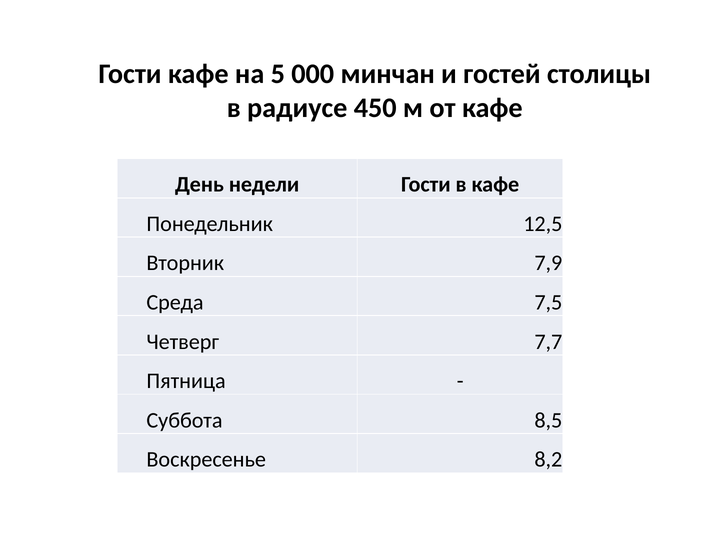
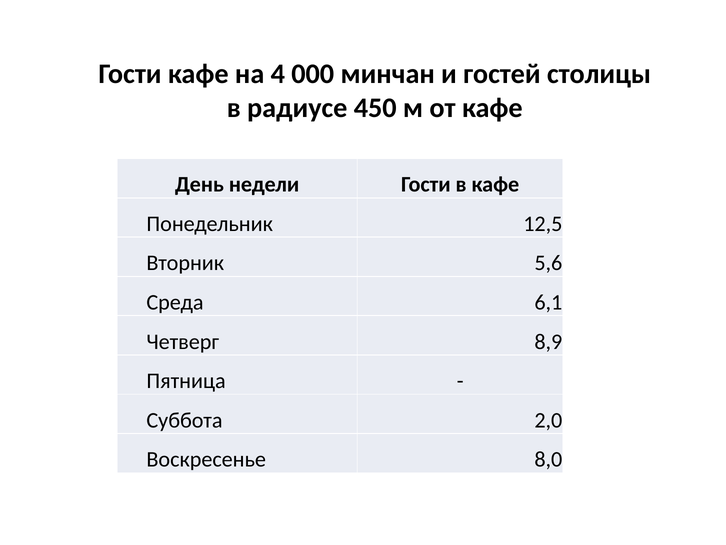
5: 5 -> 4 (278, 74)
7,9: 7,9 -> 5,6 (548, 263)
7,5: 7,5 -> 6,1 (548, 302)
7,7: 7,7 -> 8,9 (548, 341)
8,5: 8,5 -> 2,0 (548, 420)
8,2: 8,2 -> 8,0 (548, 459)
